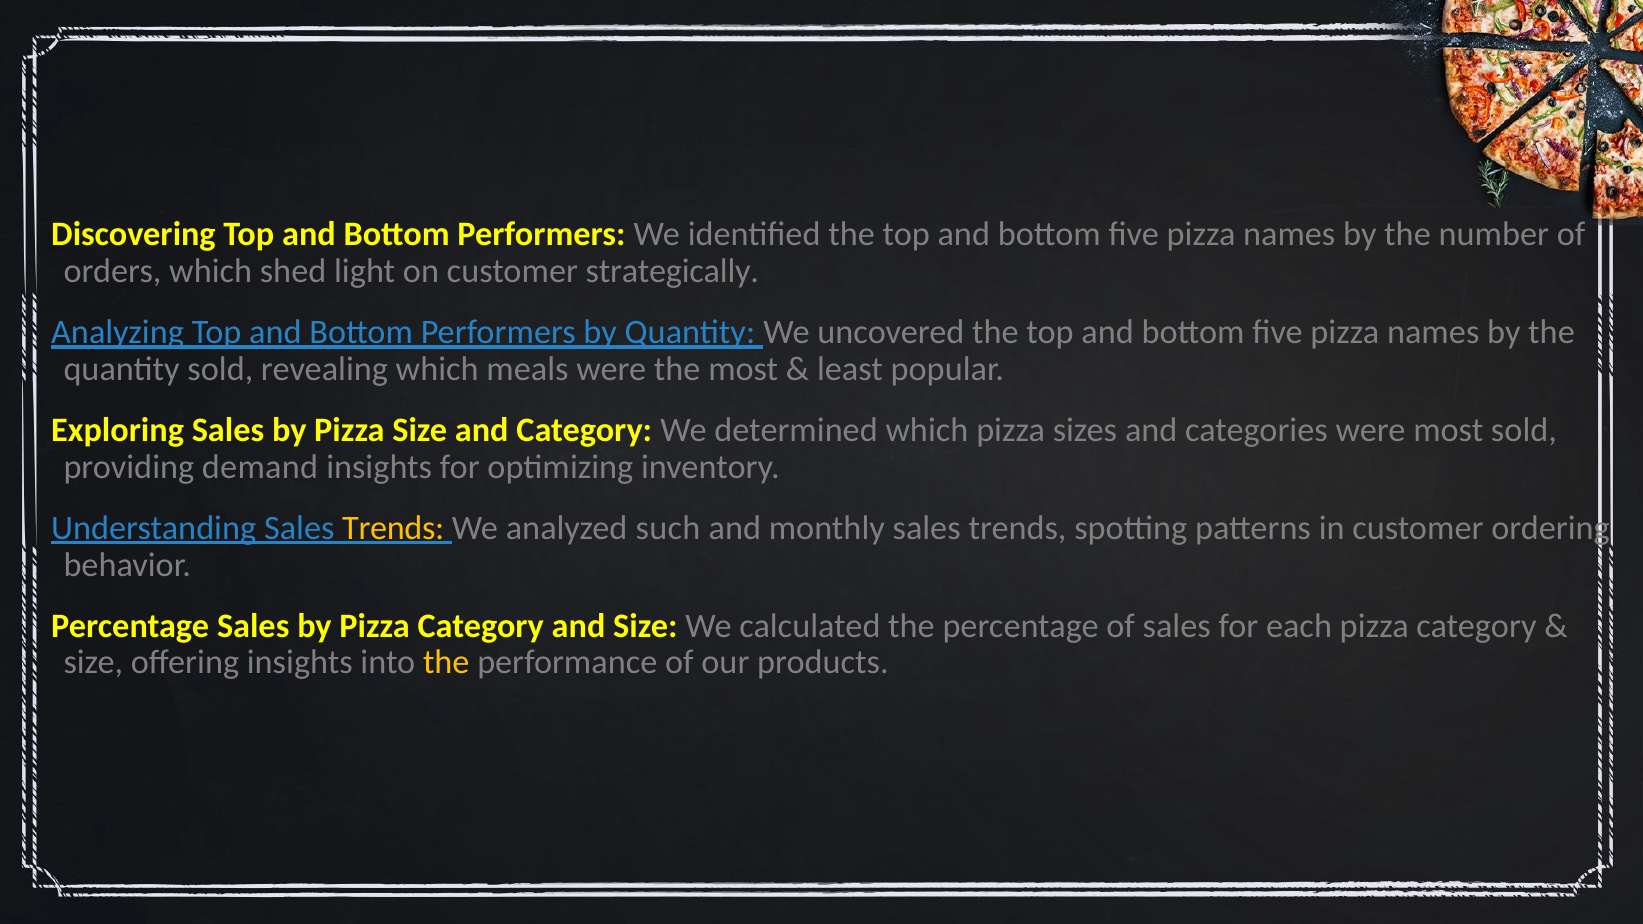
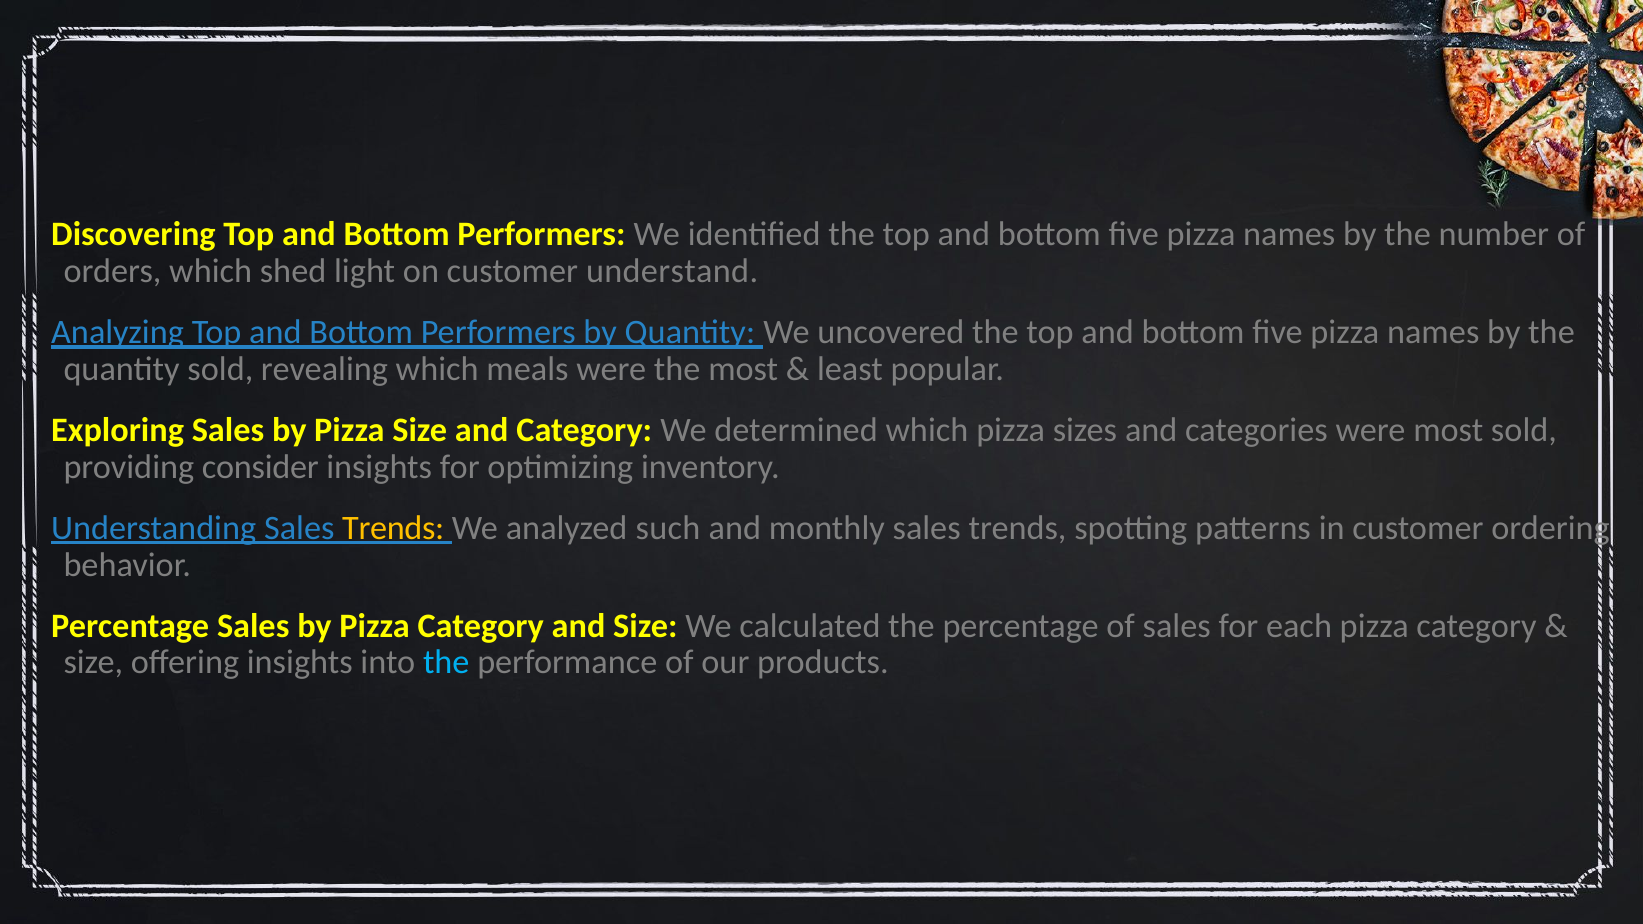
strategically: strategically -> understand (672, 271)
demand: demand -> consider (260, 467)
the colour: yellow -> light blue (446, 663)
